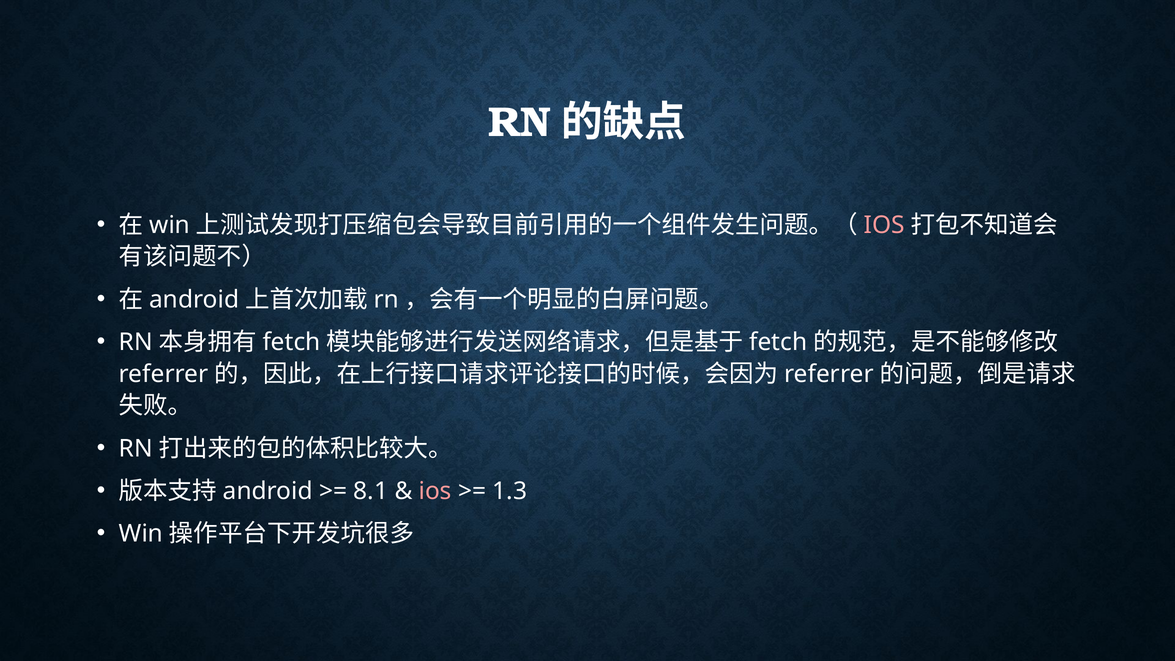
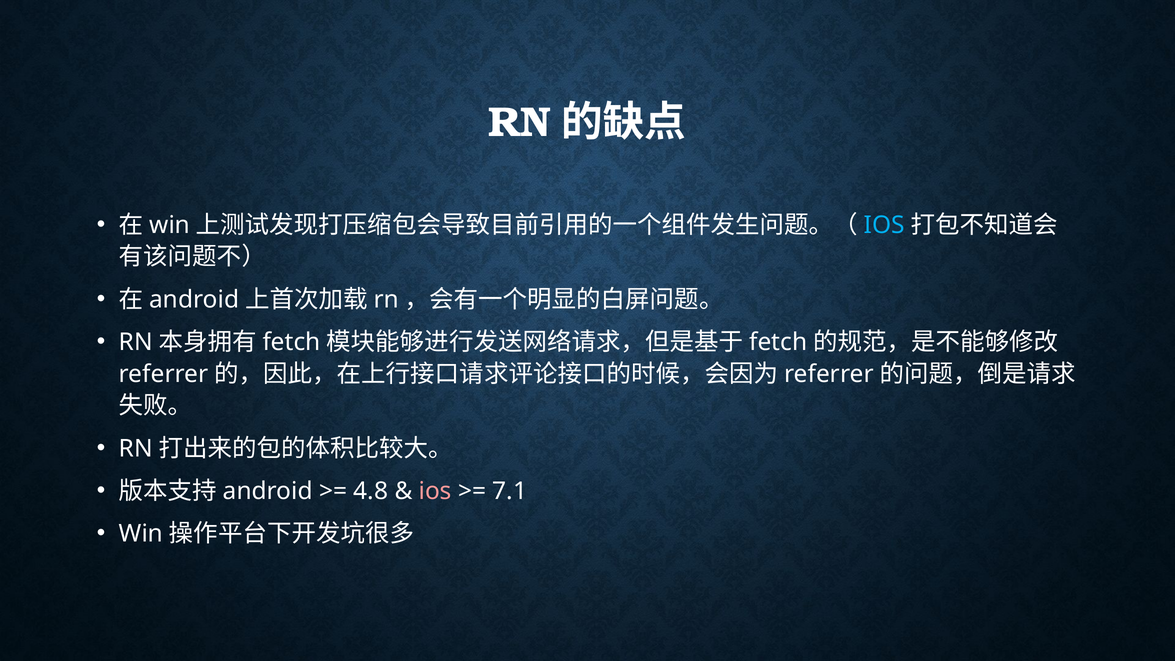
IOS colour: pink -> light blue (884, 225)
8.1: 8.1 -> 4.8 (371, 491)
1.3: 1.3 -> 7.1 (510, 491)
